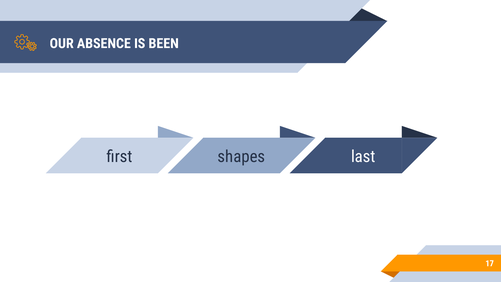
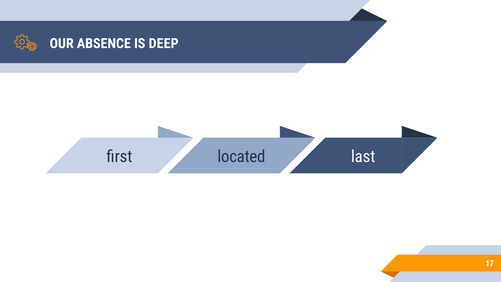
BEEN: BEEN -> DEEP (164, 43)
shapes: shapes -> located (242, 157)
